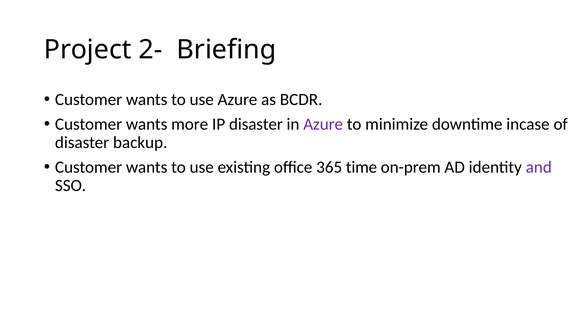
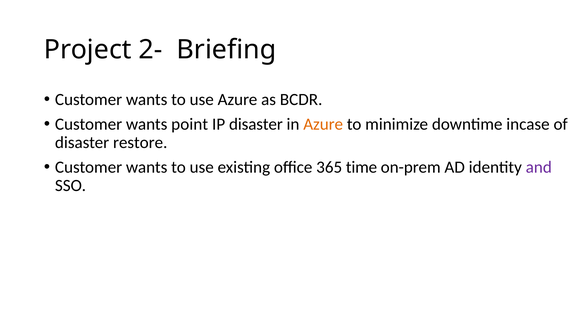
more: more -> point (190, 124)
Azure colour: purple -> orange (323, 124)
backup: backup -> restore (140, 143)
